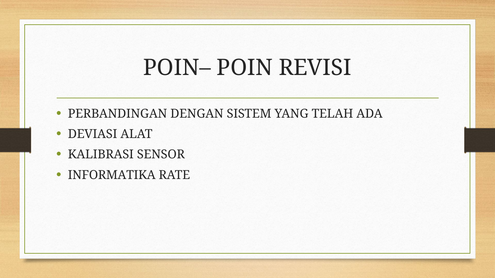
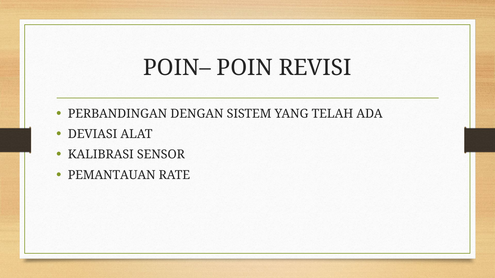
INFORMATIKA: INFORMATIKA -> PEMANTAUAN (112, 175)
